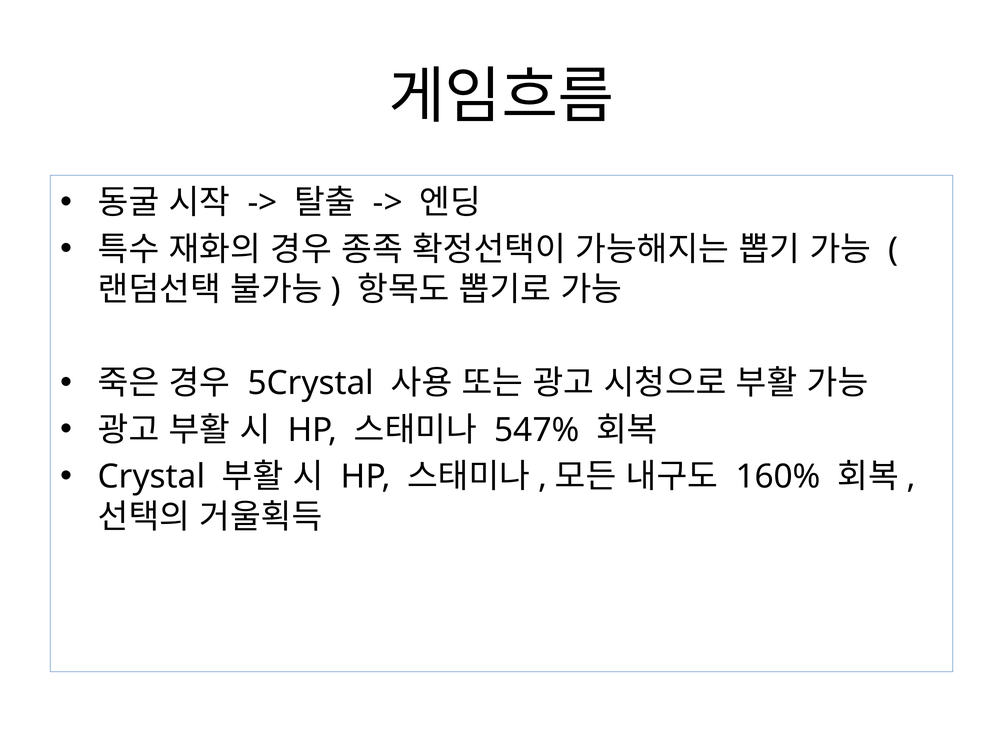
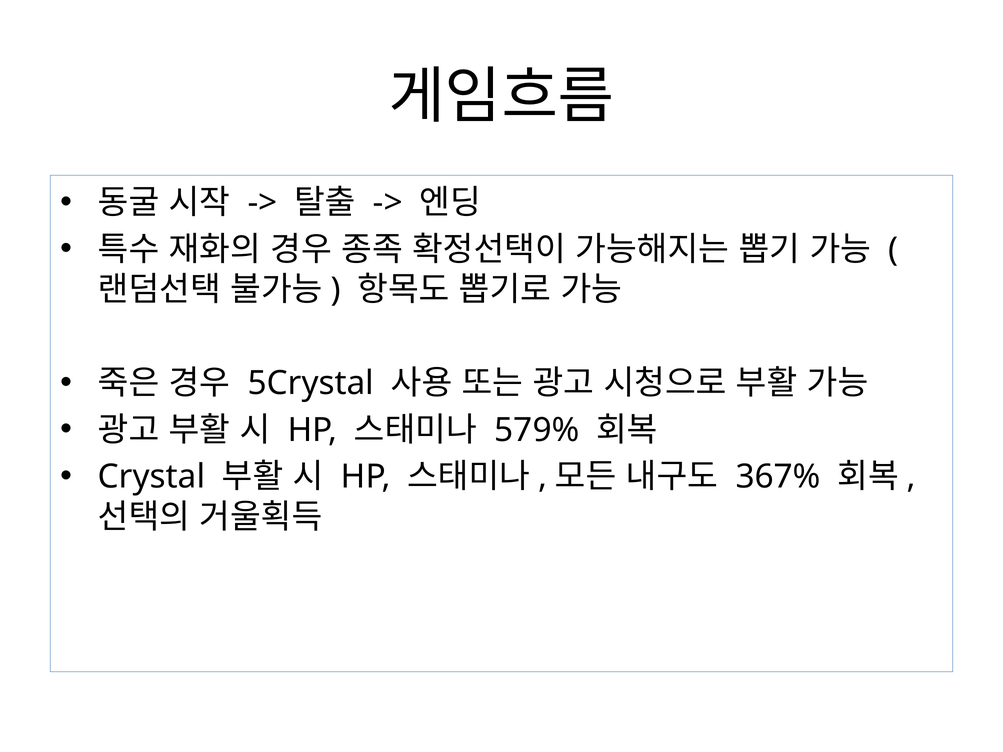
547%: 547% -> 579% (537, 430)
160%: 160% -> 367% (778, 477)
